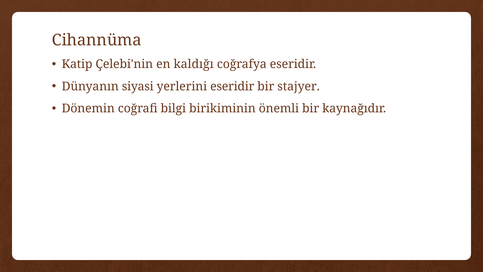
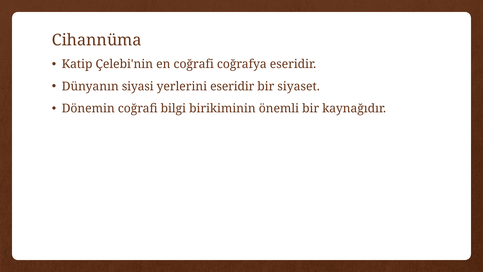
en kaldığı: kaldığı -> coğrafi (194, 64)
stajyer: stajyer -> siyaset (299, 86)
